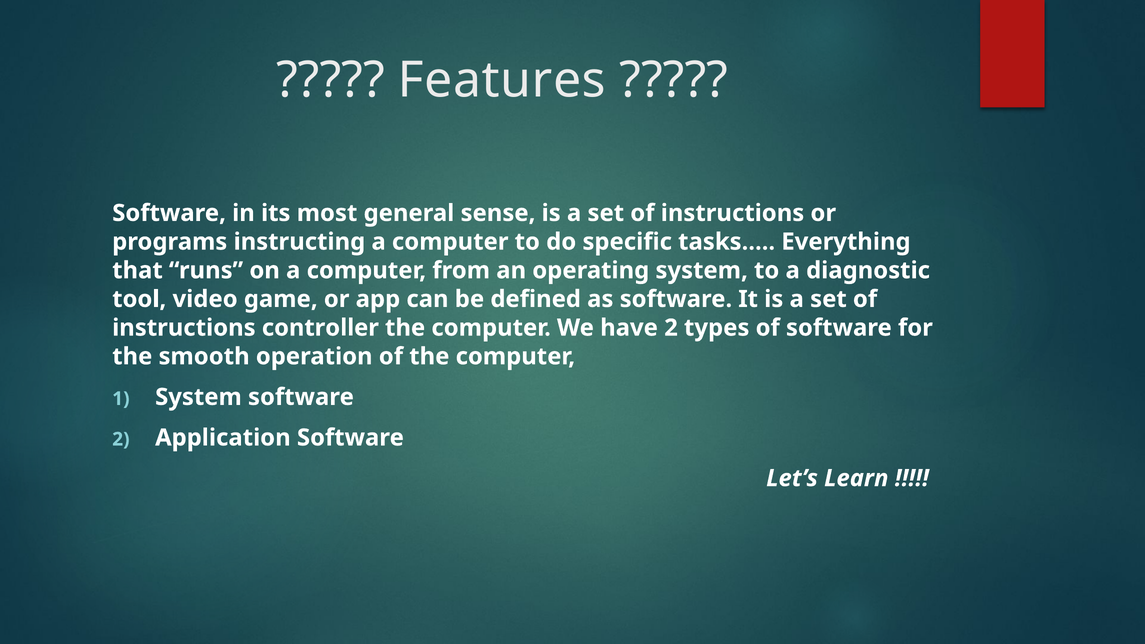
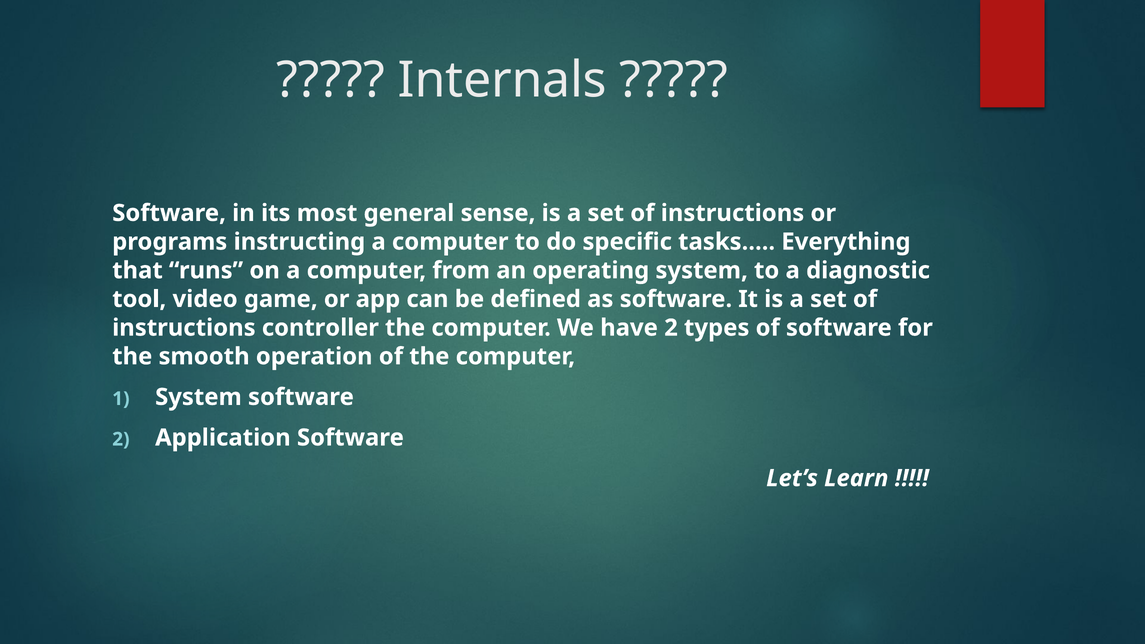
Features: Features -> Internals (502, 80)
